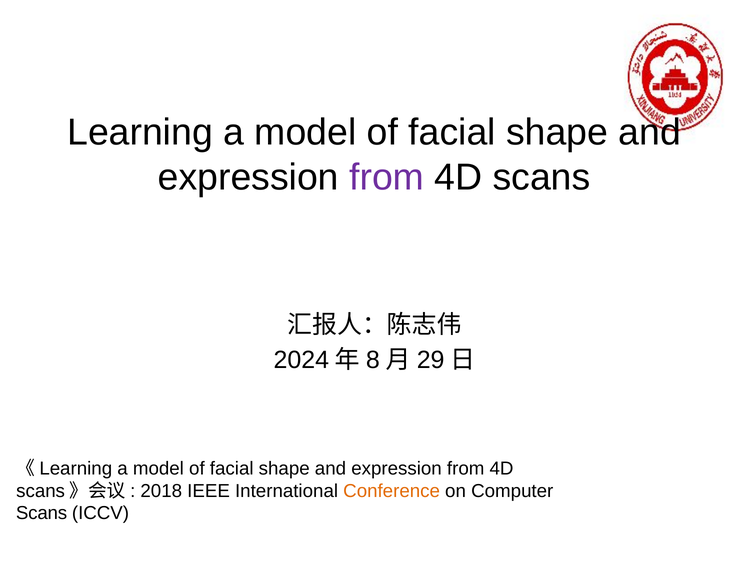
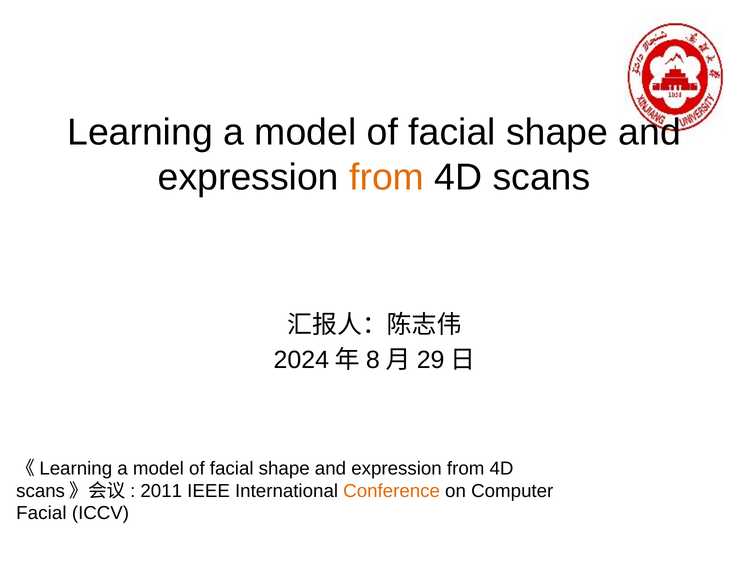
from colour: purple -> orange (387, 177)
2018: 2018 -> 2011 (161, 491)
Scans: Scans -> Facial (41, 513)
